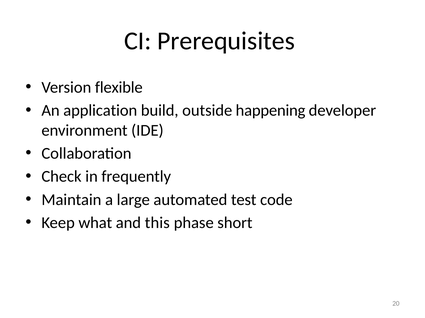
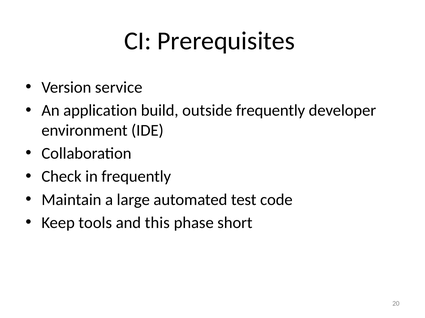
flexible: flexible -> service (119, 88)
outside happening: happening -> frequently (271, 111)
what: what -> tools (95, 223)
